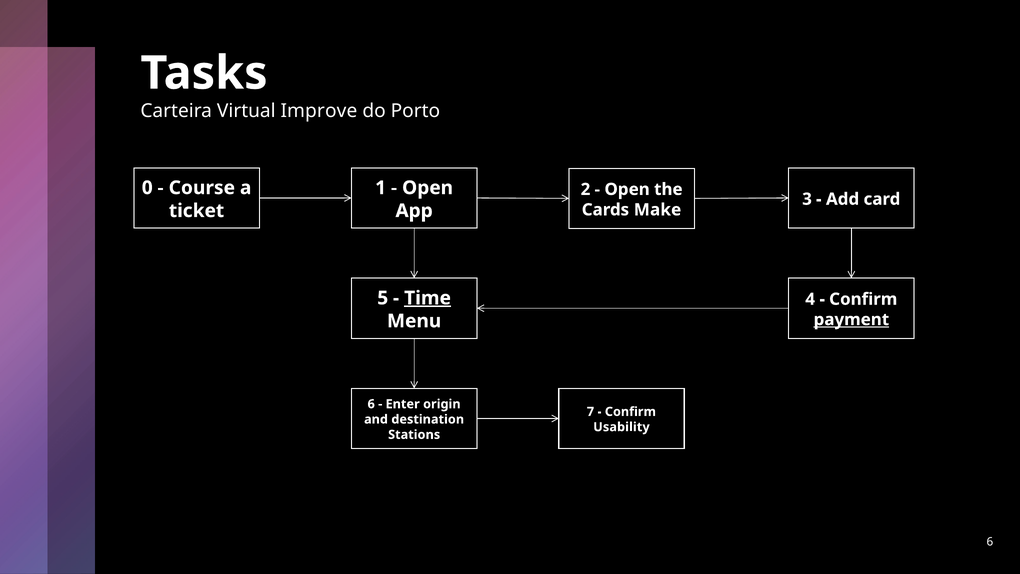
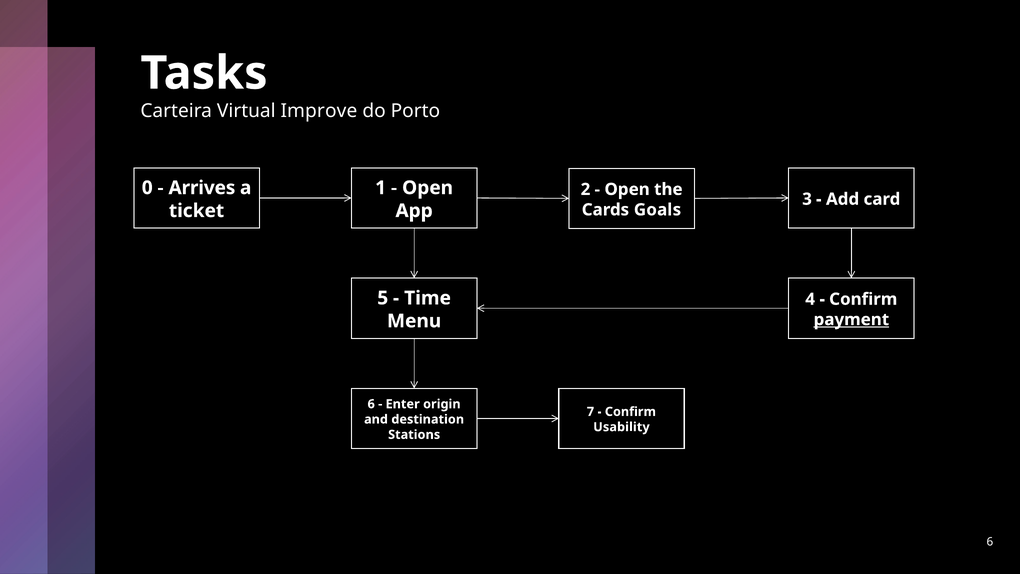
Course: Course -> Arrives (202, 188)
Make: Make -> Goals (658, 210)
Time underline: present -> none (428, 298)
